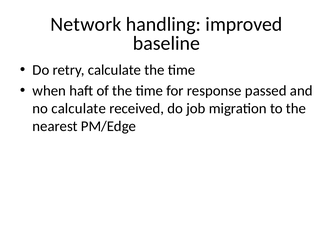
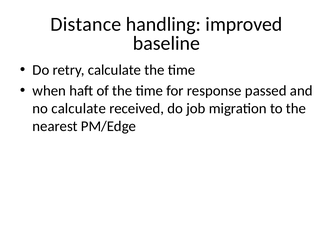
Network: Network -> Distance (86, 24)
